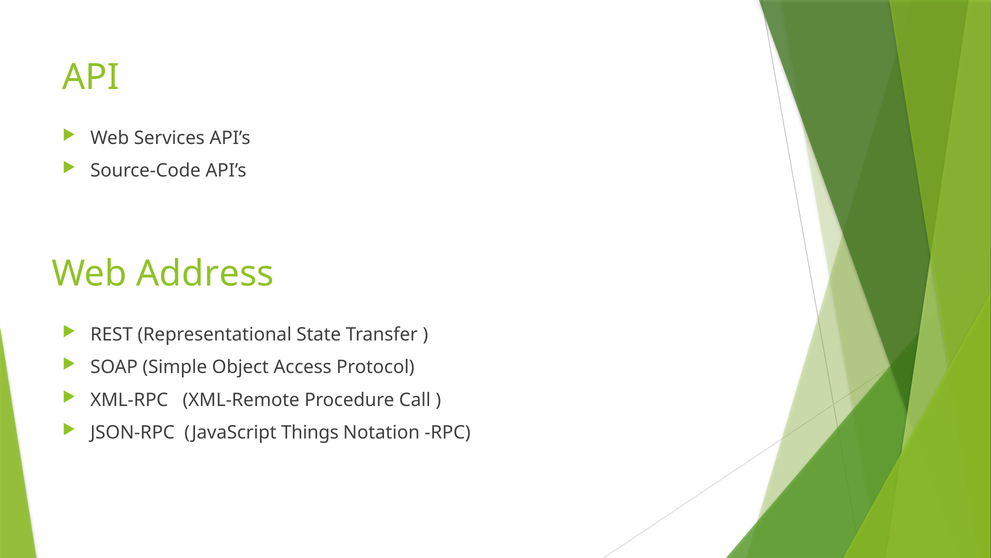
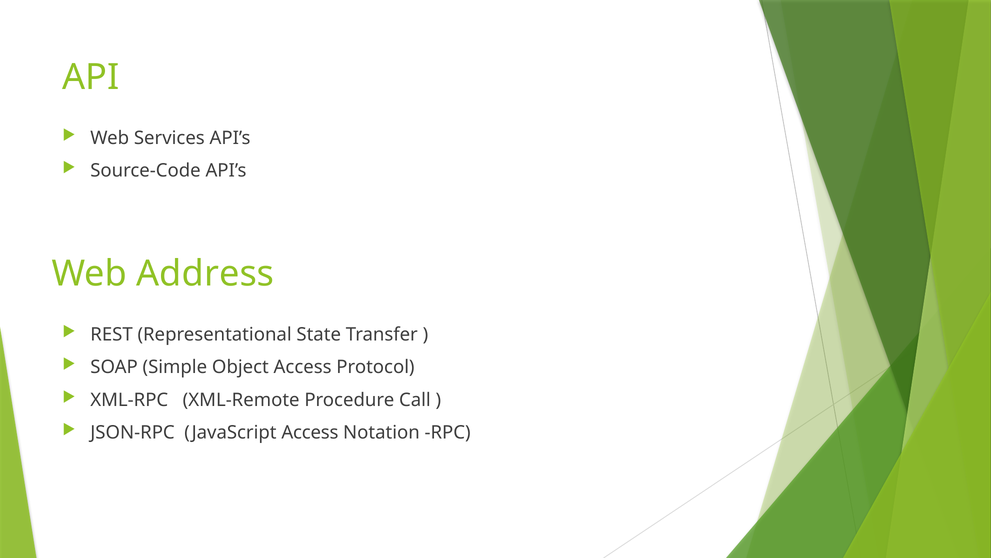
JavaScript Things: Things -> Access (310, 432)
